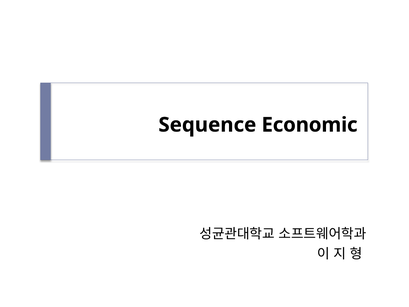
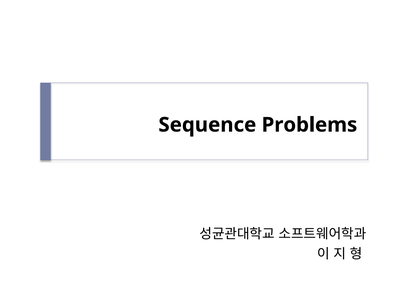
Economic: Economic -> Problems (309, 125)
